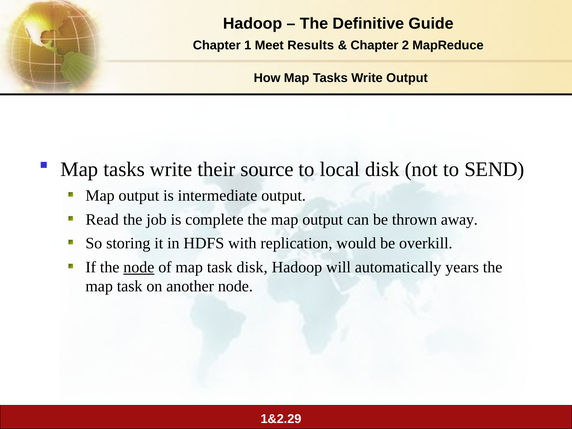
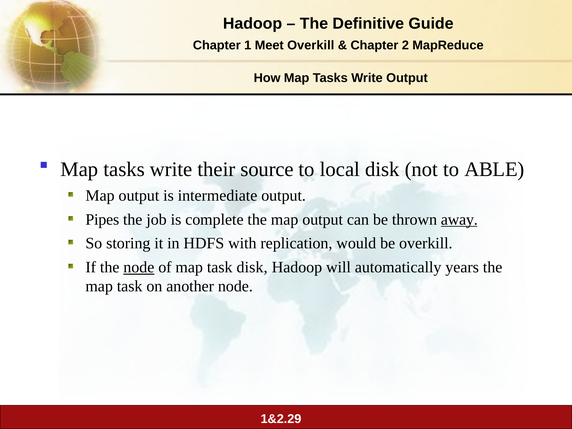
Results: Results -> Overkill (311, 45)
SEND: SEND -> ABLE (494, 169)
Read: Read -> Pipes (102, 220)
away underline: none -> present (459, 220)
